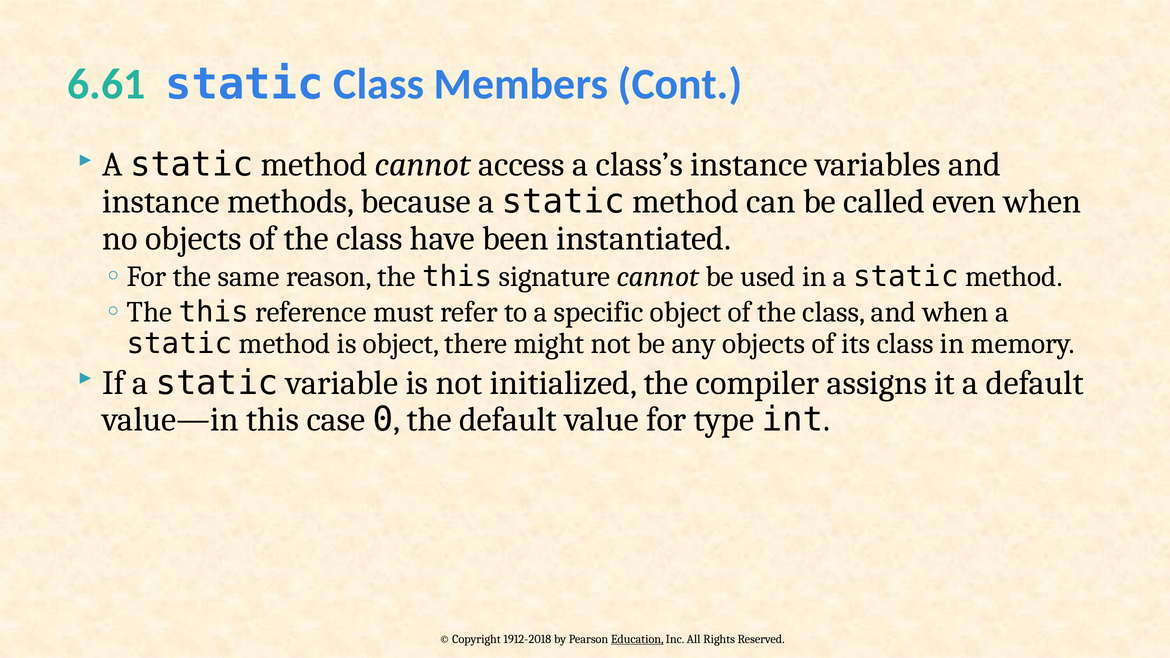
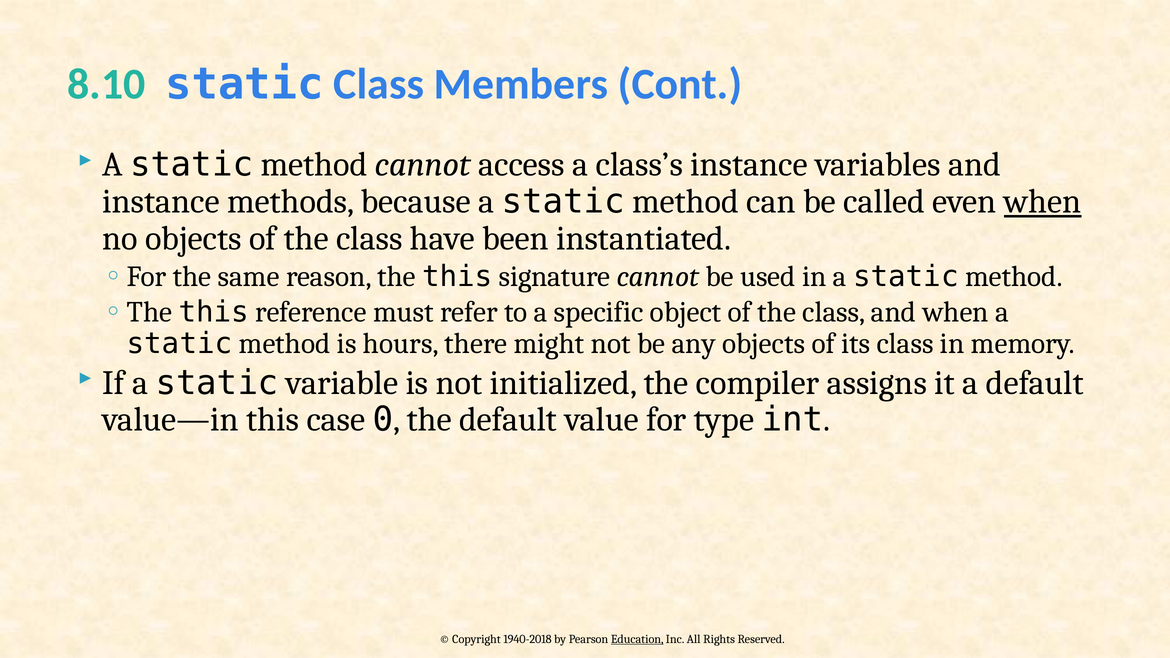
6.61: 6.61 -> 8.10 (106, 84)
when underline: none -> present (1043, 202)
is object: object -> hours (401, 344)
1912-2018: 1912-2018 -> 1940-2018 (527, 639)
